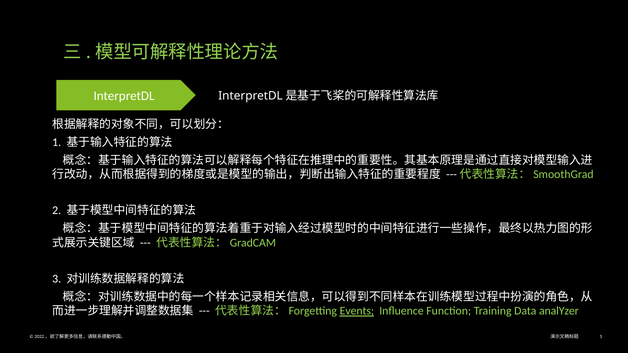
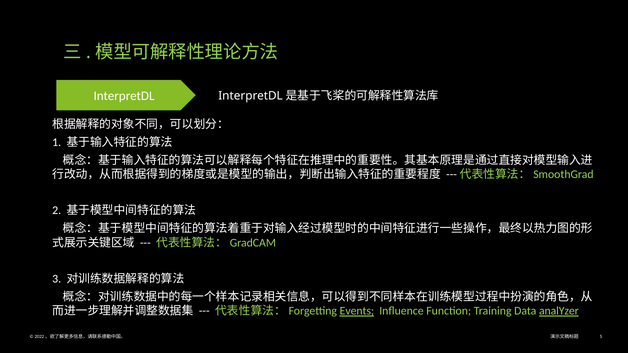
analYzer underline: none -> present (559, 311)
